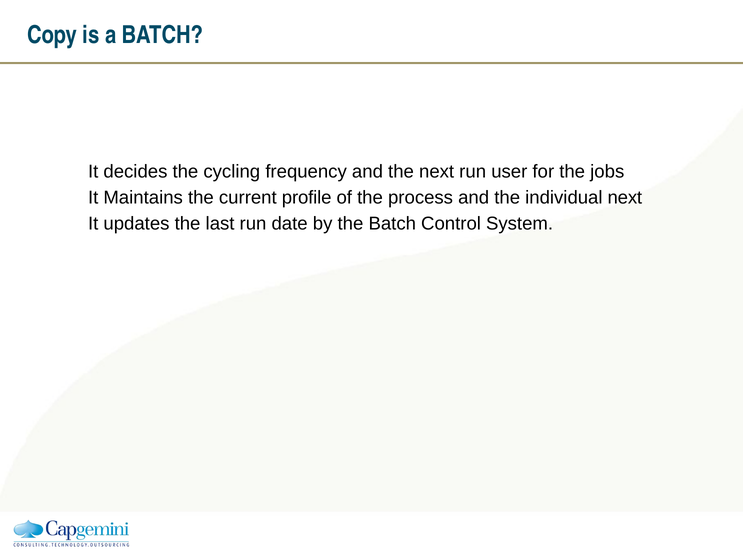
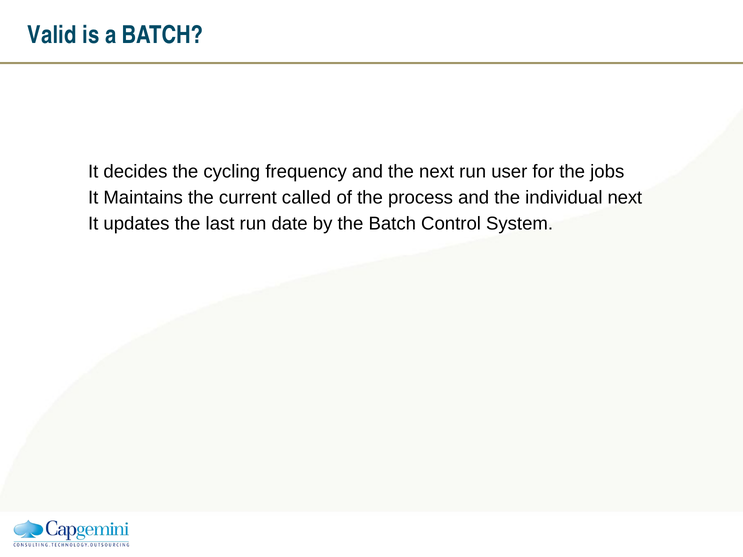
Copy: Copy -> Valid (52, 35)
profile: profile -> called (307, 198)
